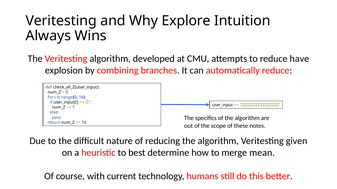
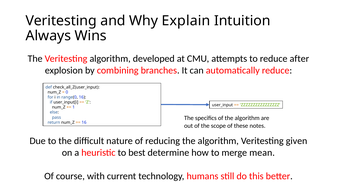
Explore: Explore -> Explain (186, 21)
have: have -> after (299, 59)
